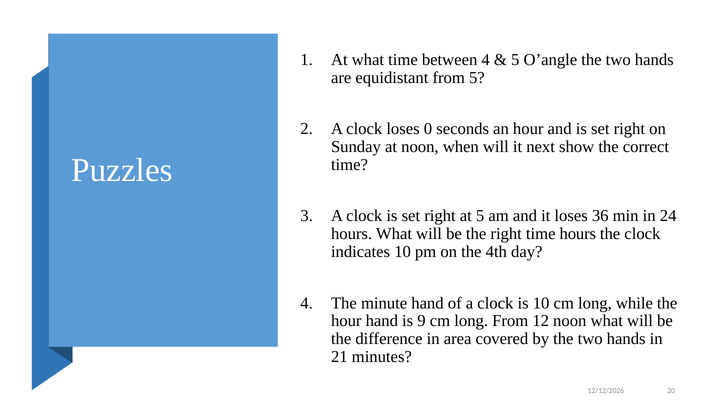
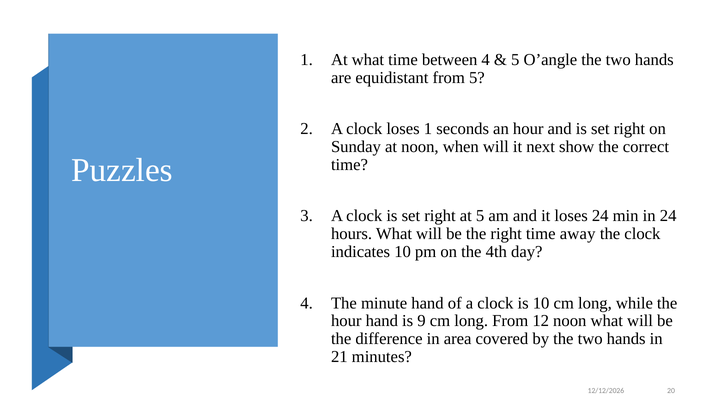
loses 0: 0 -> 1 (428, 129)
loses 36: 36 -> 24 (600, 216)
time hours: hours -> away (578, 234)
